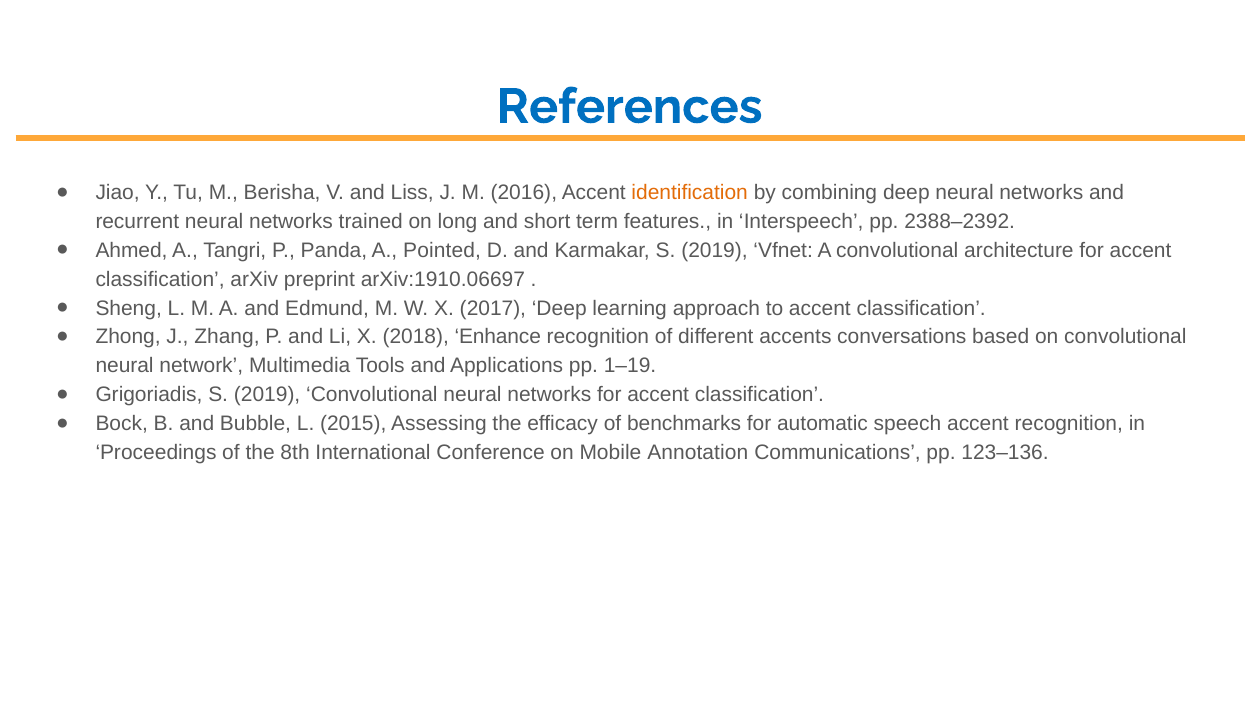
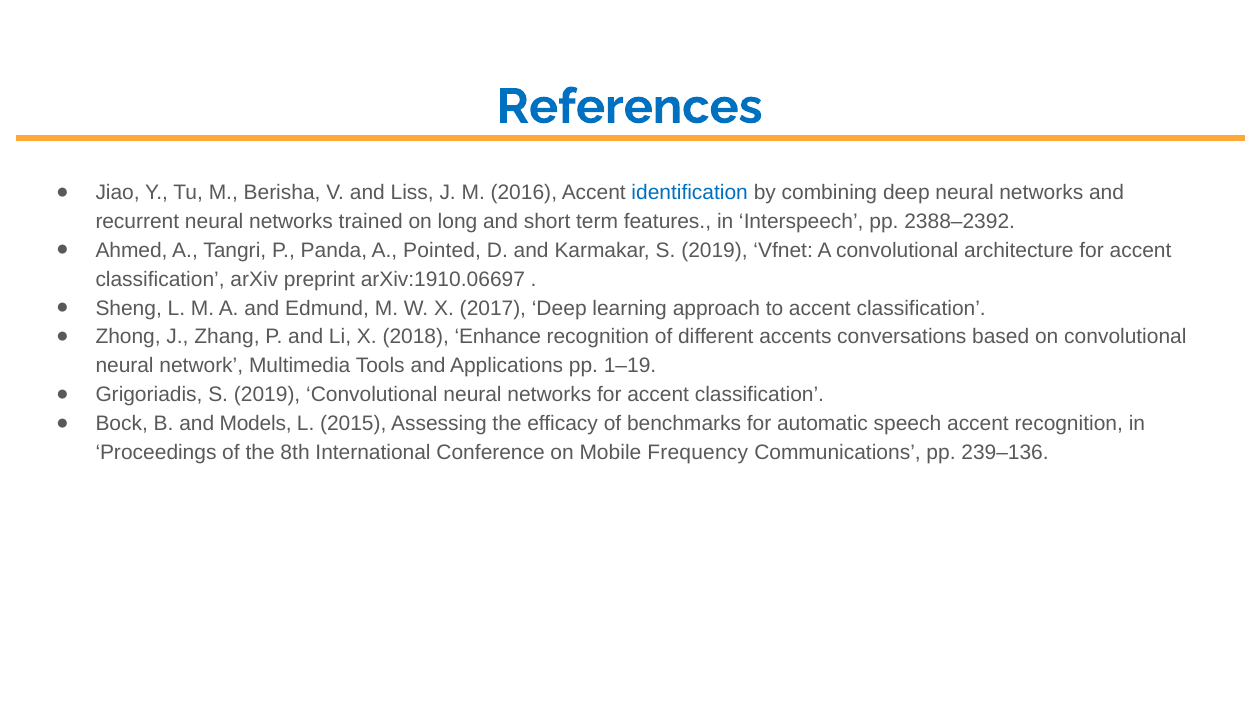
identification colour: orange -> blue (690, 192)
Bubble: Bubble -> Models (256, 424)
Annotation: Annotation -> Frequency (698, 453)
123–136: 123–136 -> 239–136 (1005, 453)
